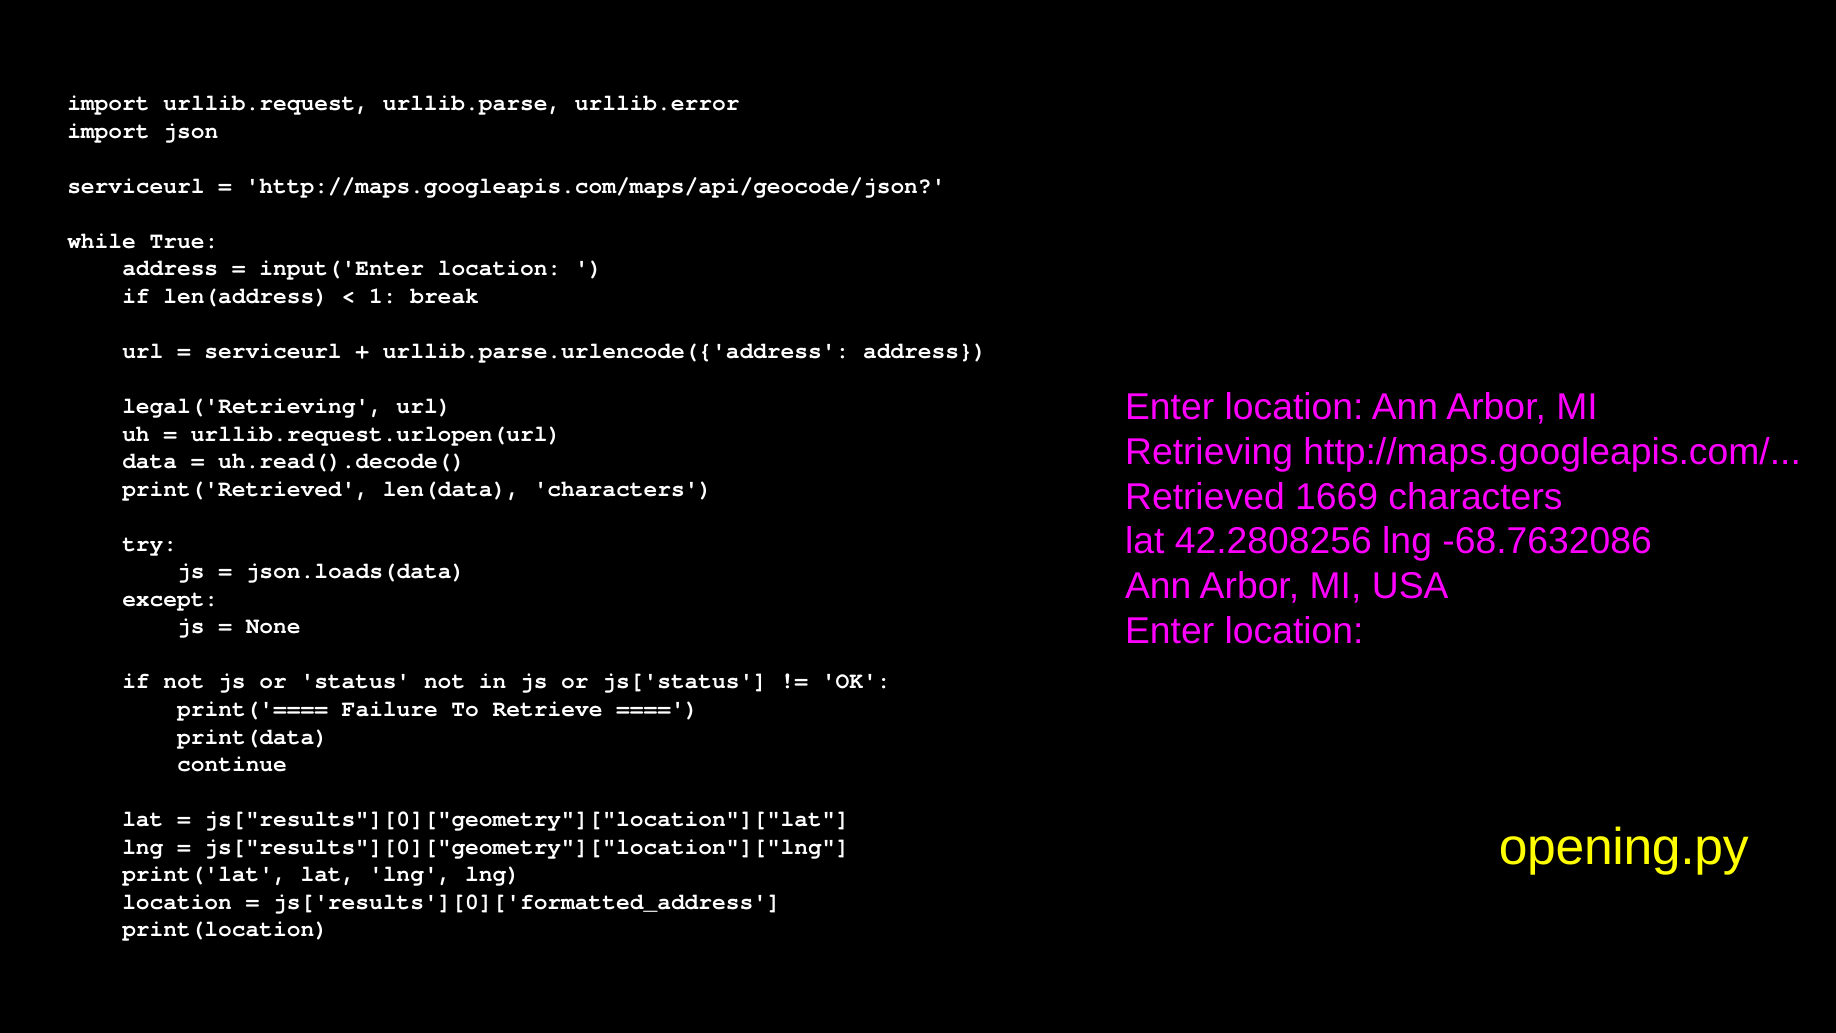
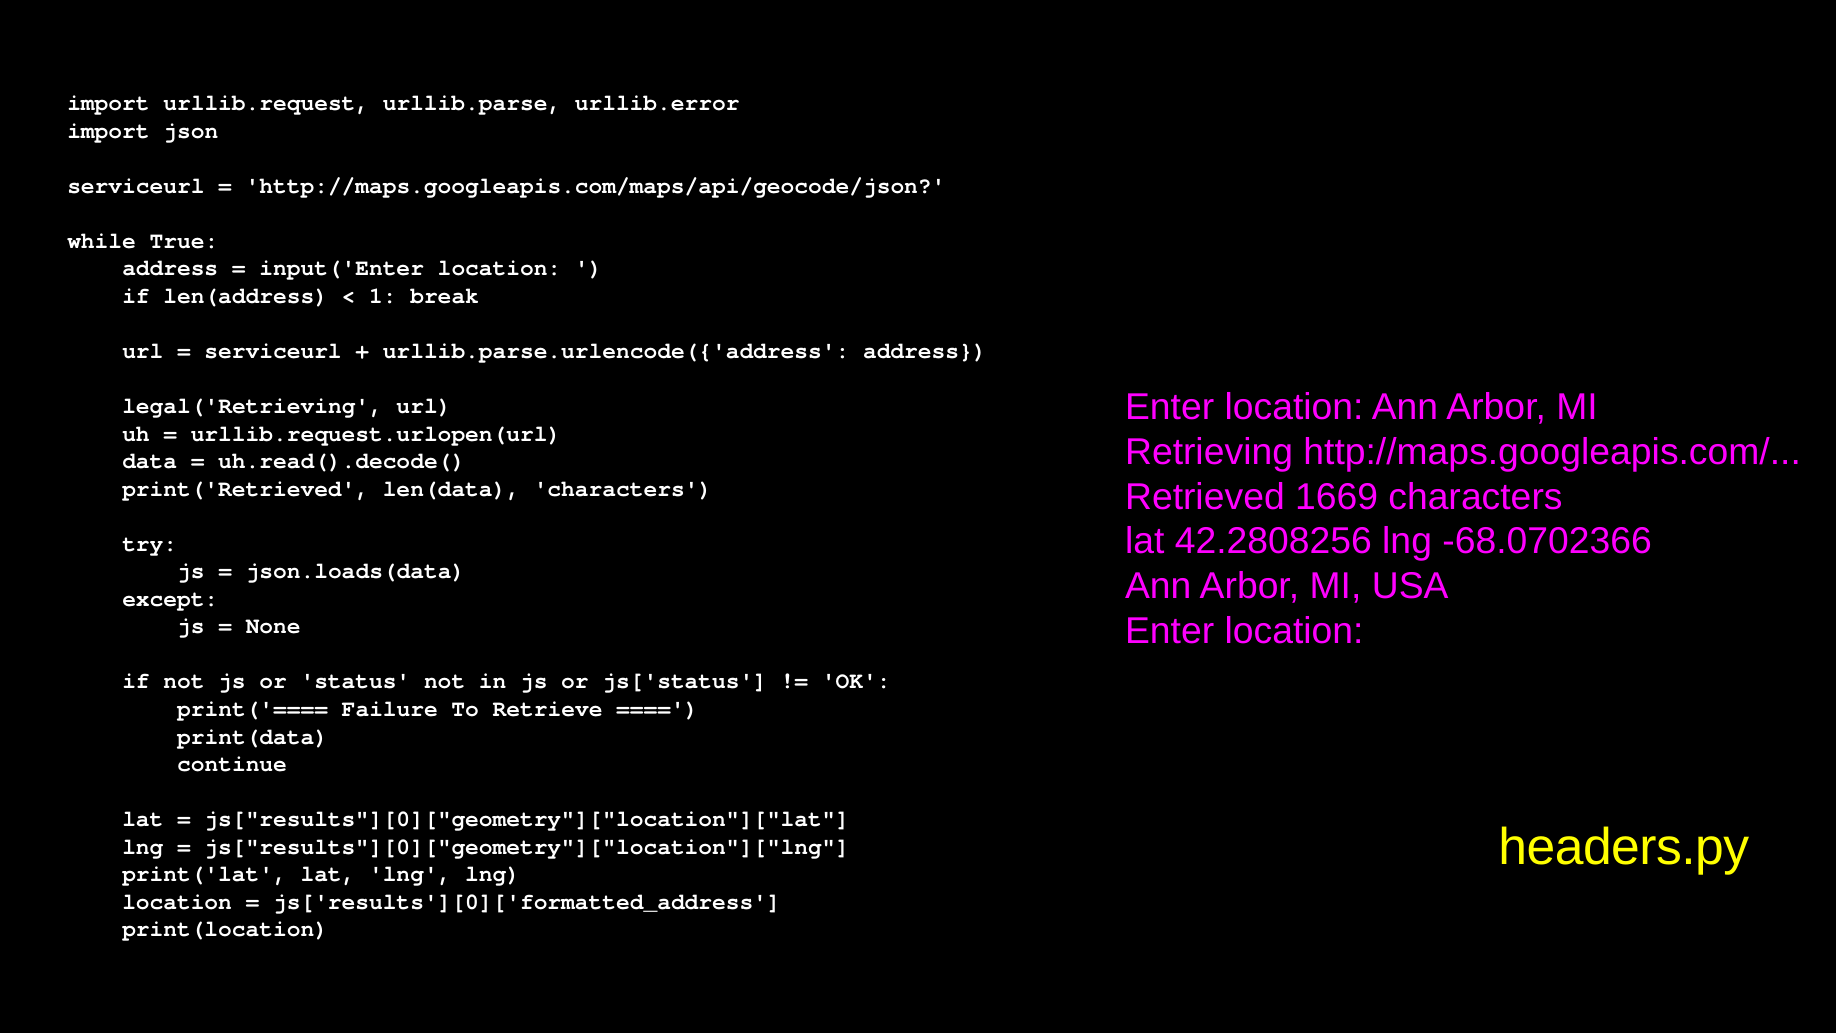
-68.7632086: -68.7632086 -> -68.0702366 (1547, 541)
opening.py: opening.py -> headers.py (1624, 847)
